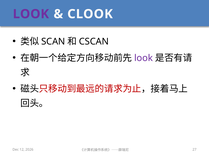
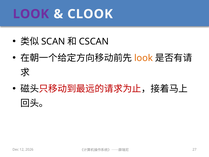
look colour: purple -> orange (144, 58)
